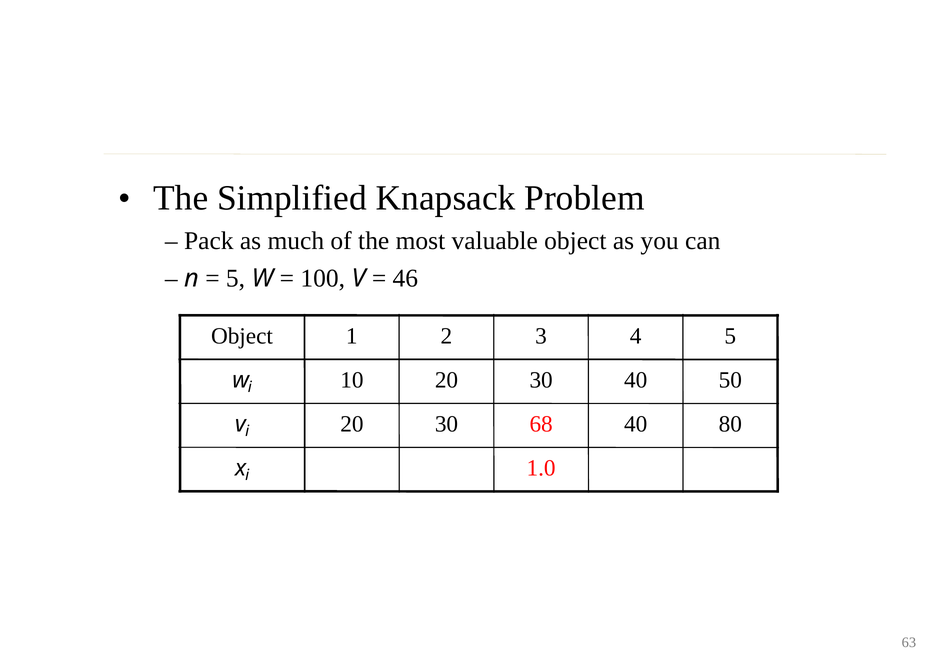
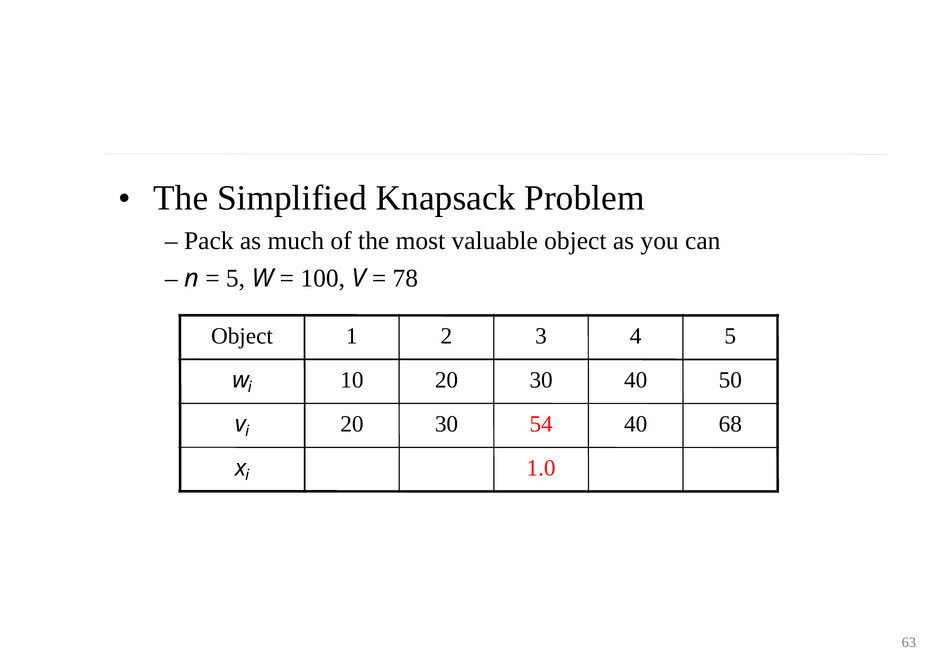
46: 46 -> 78 (405, 278)
68: 68 -> 54 (541, 424)
80: 80 -> 68 (730, 424)
